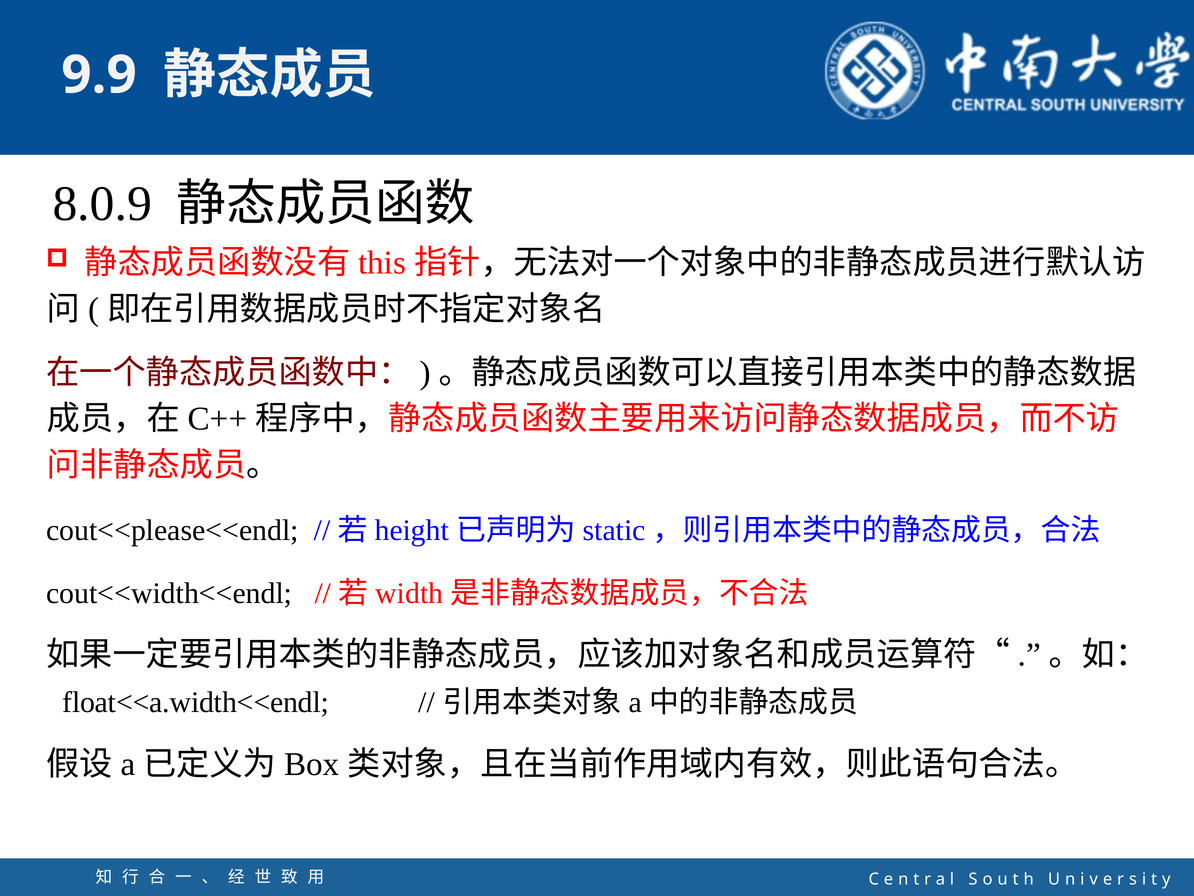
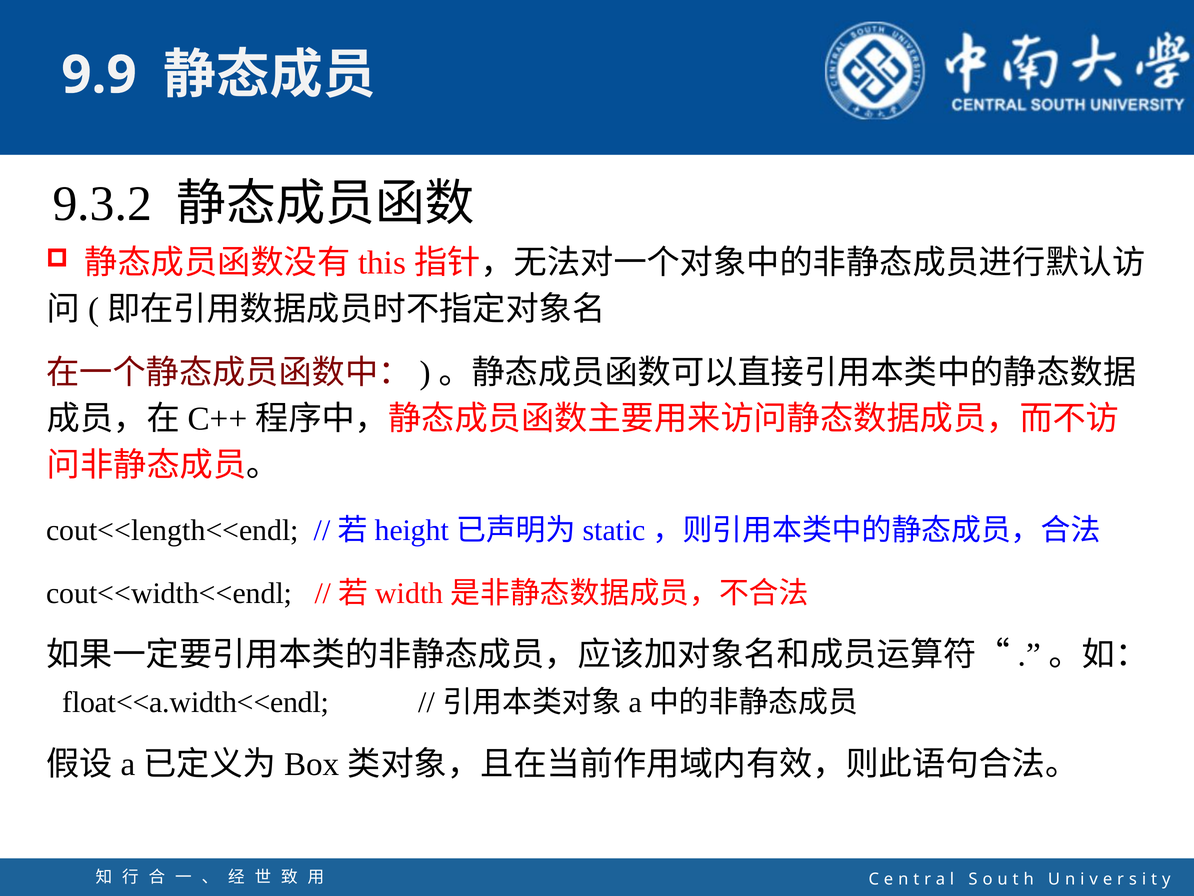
8.0.9: 8.0.9 -> 9.3.2 (102, 204)
cout<<please<<endl: cout<<please<<endl -> cout<<length<<endl (172, 530)
